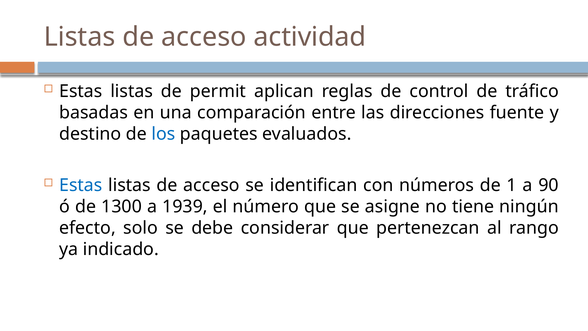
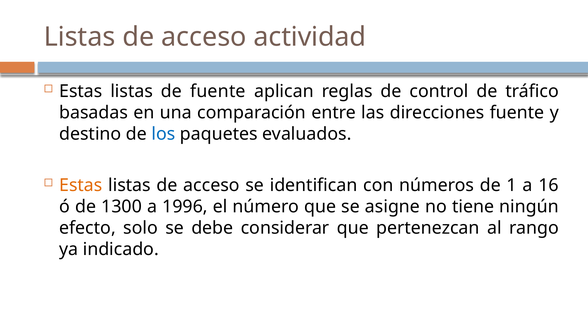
de permit: permit -> fuente (218, 91)
Estas colour: blue -> orange (81, 185)
90: 90 -> 16 (549, 185)
1939: 1939 -> 1996 (185, 207)
